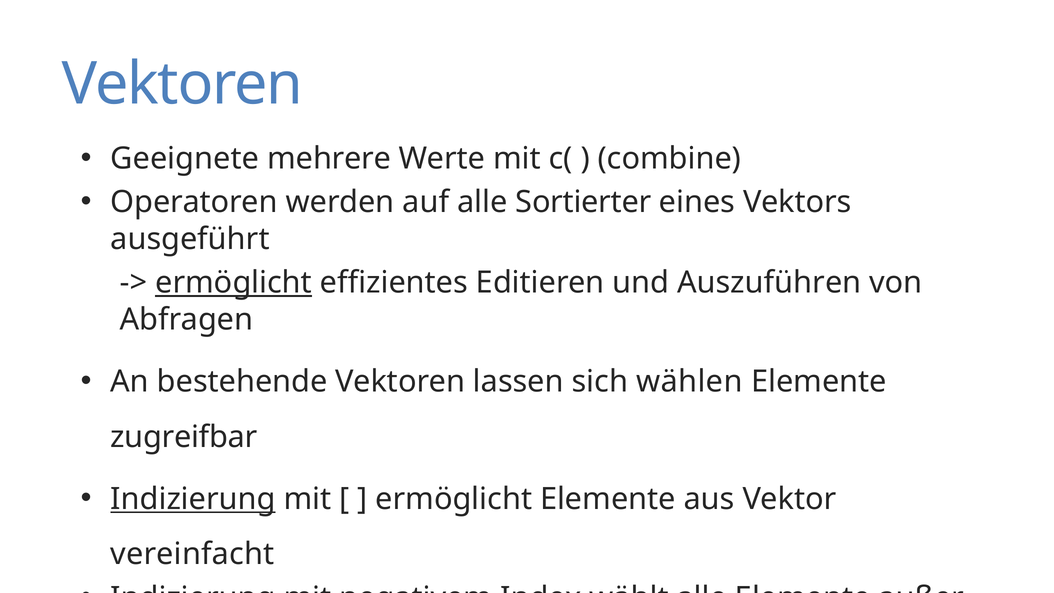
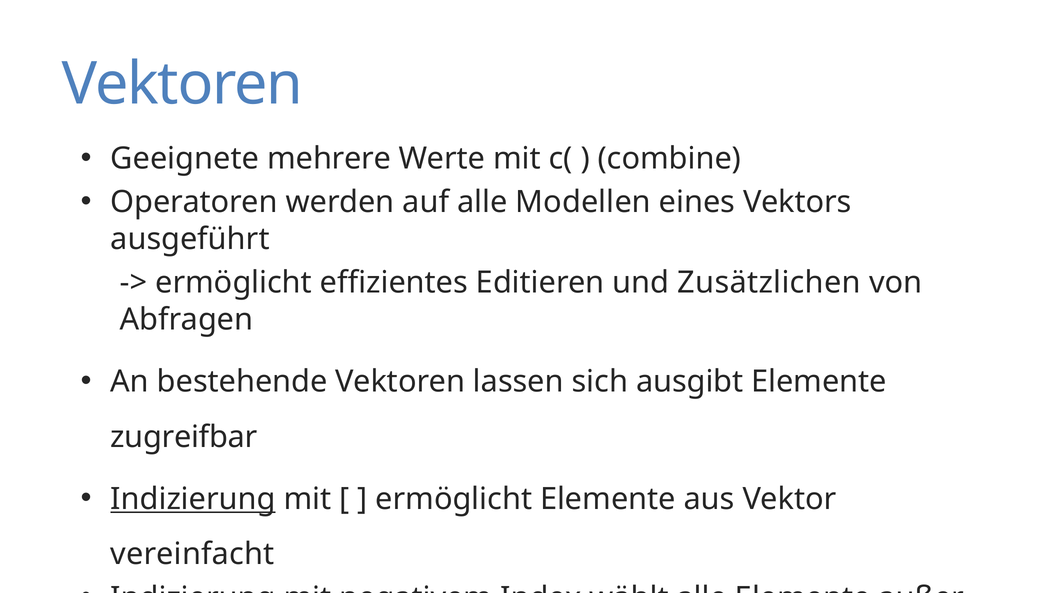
Sortierter: Sortierter -> Modellen (583, 202)
ermöglicht underline: present -> none (234, 283)
Auszuführen: Auszuführen -> Zusätzlichen (769, 283)
wählen: wählen -> ausgibt (690, 382)
